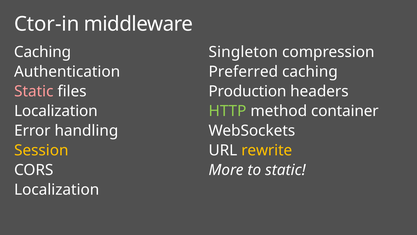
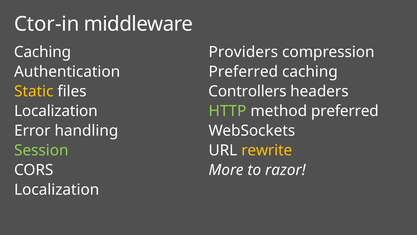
Singleton: Singleton -> Providers (243, 52)
Static colour: pink -> yellow (34, 91)
Production: Production -> Controllers (247, 91)
method container: container -> preferred (345, 111)
Session colour: yellow -> light green (41, 150)
to static: static -> razor (285, 170)
